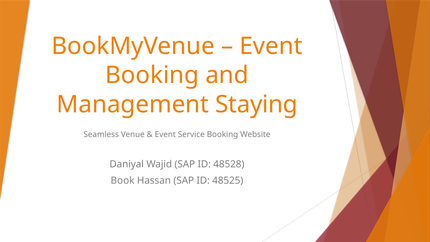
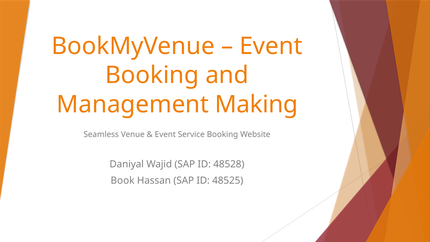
Staying: Staying -> Making (256, 104)
